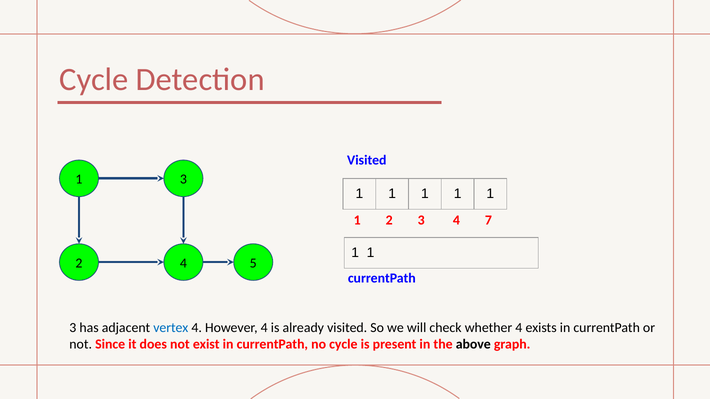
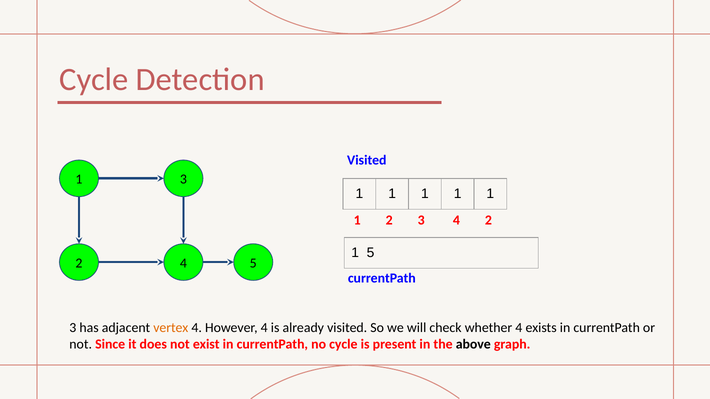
4 7: 7 -> 2 (488, 220)
1: 1 -> 5 (371, 253)
vertex colour: blue -> orange (171, 328)
